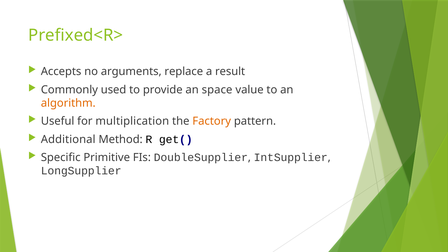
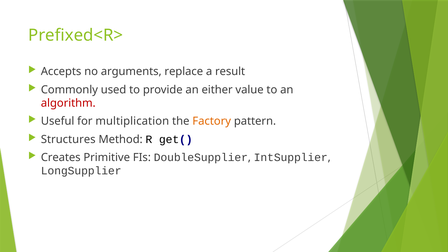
space: space -> either (217, 90)
algorithm colour: orange -> red (68, 103)
Additional: Additional -> Structures (68, 139)
Specific: Specific -> Creates (61, 157)
